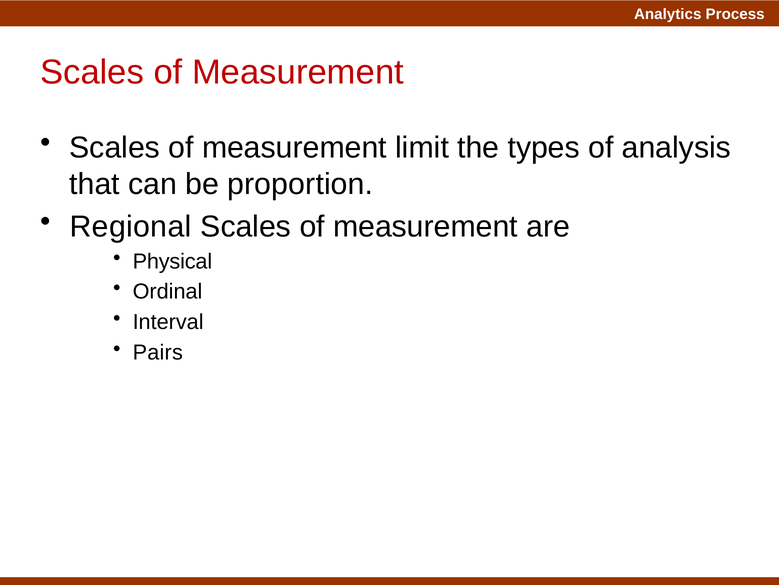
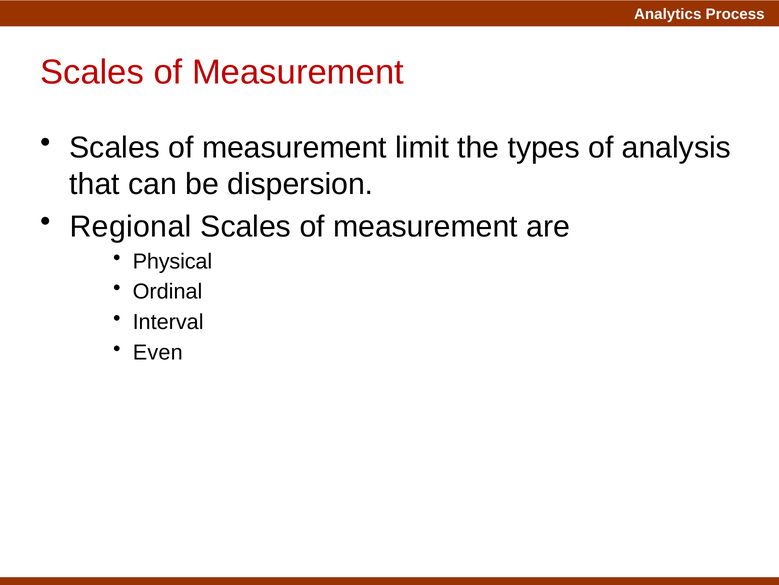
proportion: proportion -> dispersion (300, 184)
Pairs: Pairs -> Even (158, 352)
